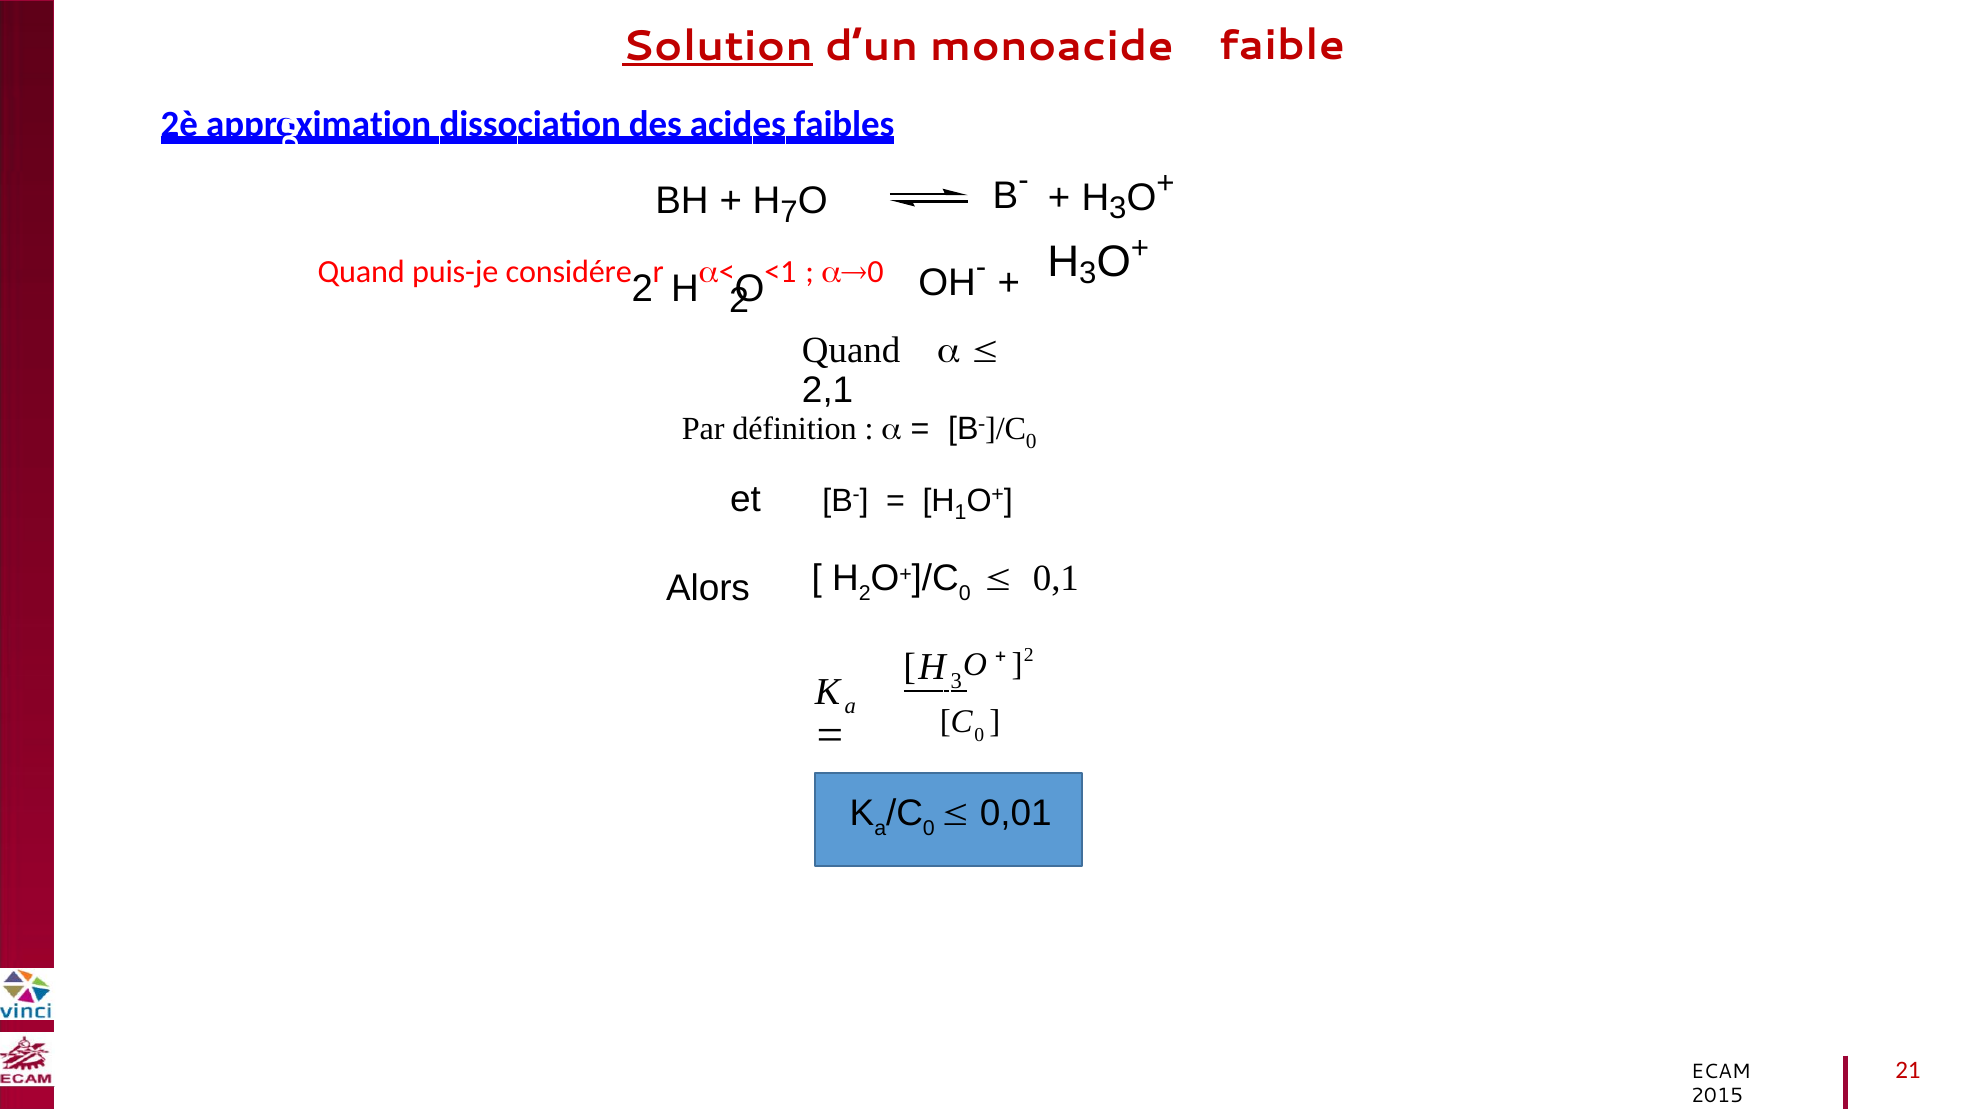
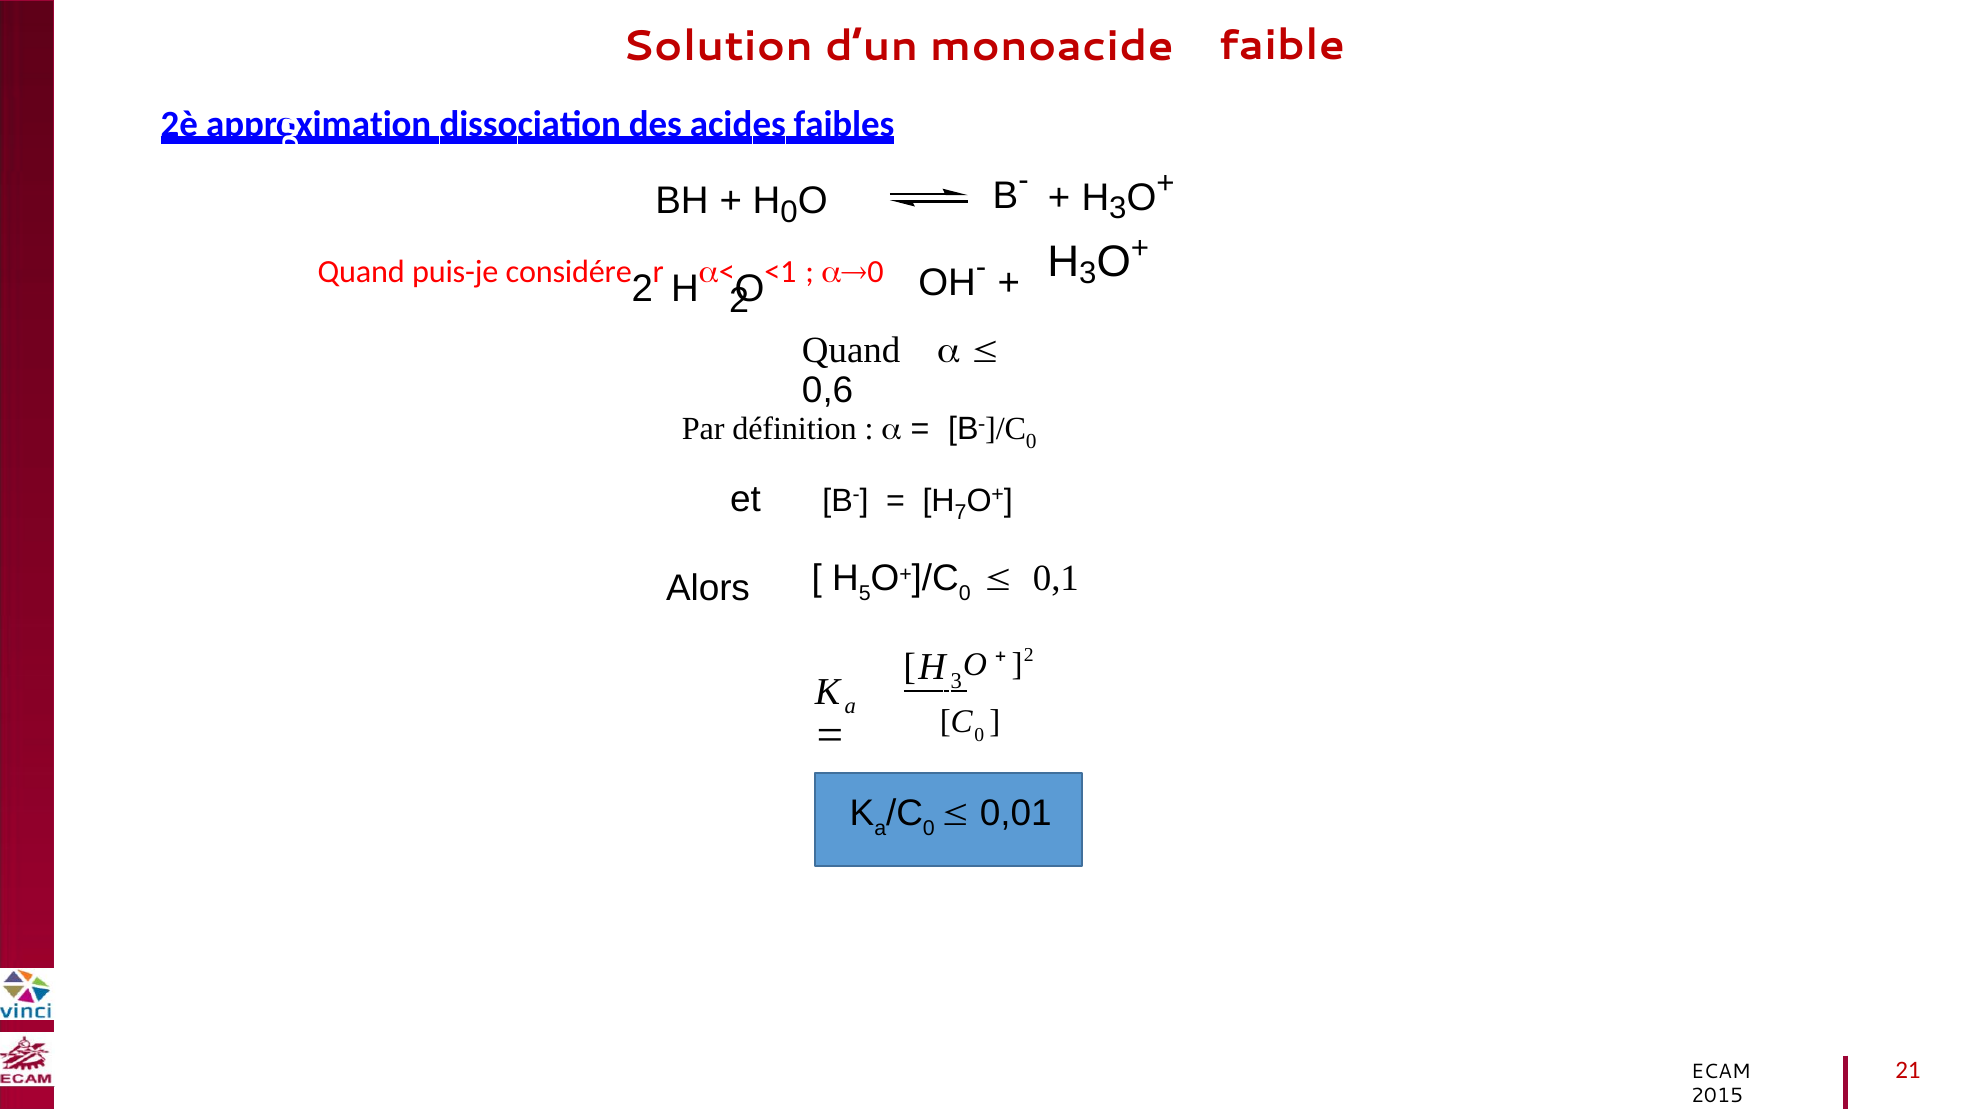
Solution underline: present -> none (718, 46)
H 7: 7 -> 0 (789, 212)
2,1: 2,1 -> 0,6 (828, 390)
1: 1 -> 7 (961, 513)
H 2: 2 -> 5 (865, 593)
